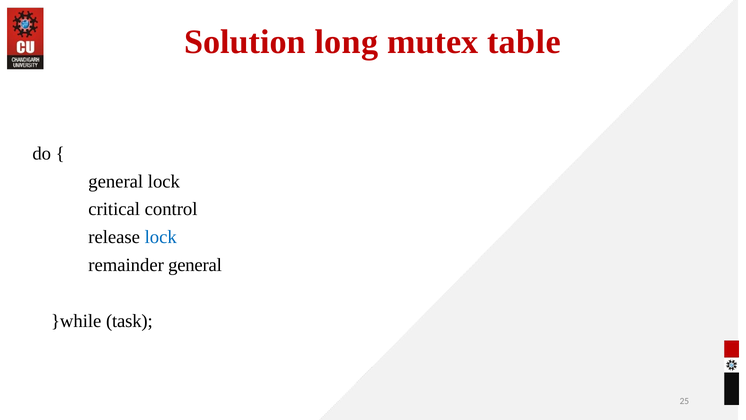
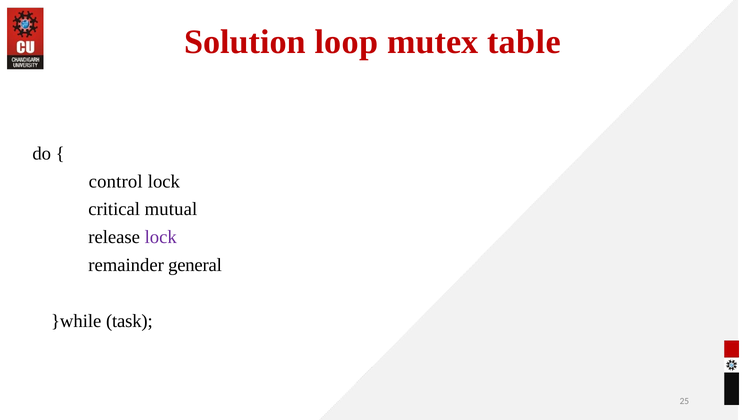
long: long -> loop (346, 42)
general: general -> control (116, 181)
control: control -> mutual (171, 209)
lock colour: blue -> purple (161, 237)
